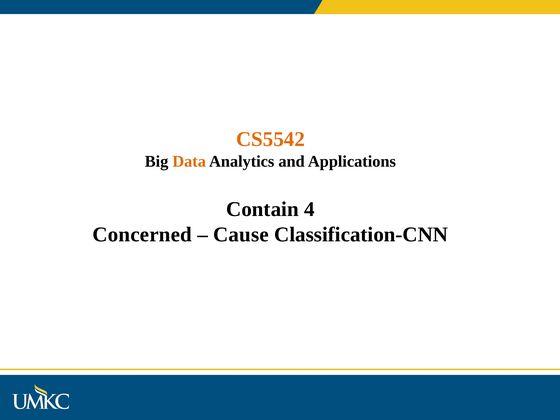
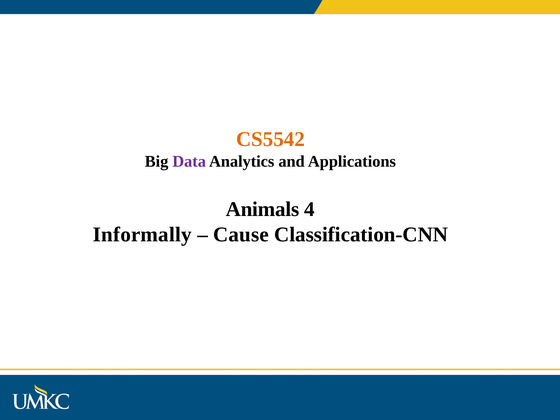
Data colour: orange -> purple (189, 161)
Contain: Contain -> Animals (263, 209)
Concerned: Concerned -> Informally (142, 234)
